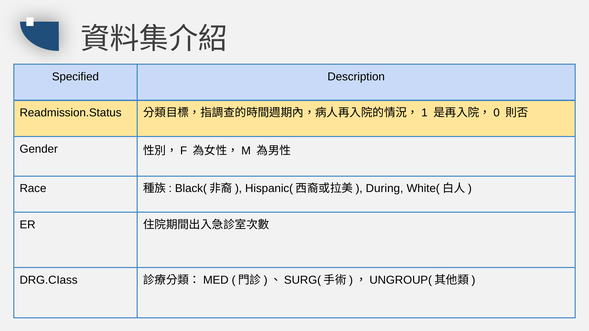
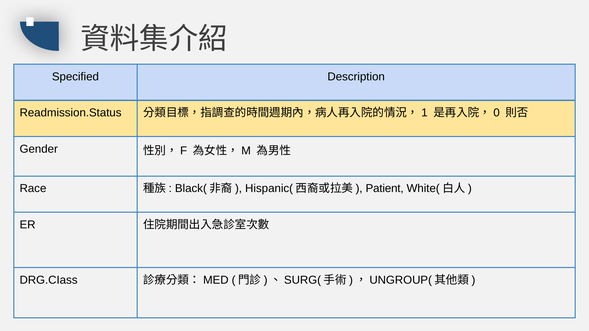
During: During -> Patient (385, 189)
